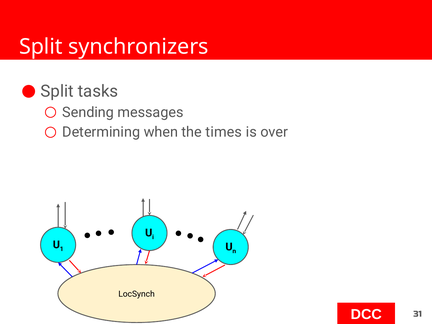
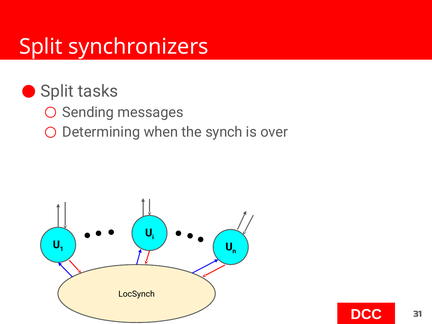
times: times -> synch (224, 132)
